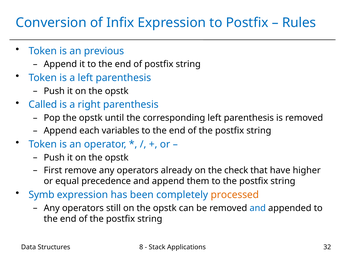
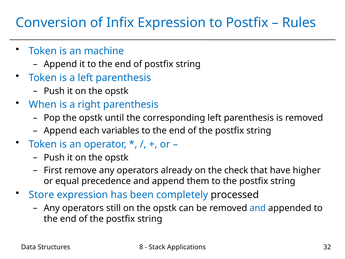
previous: previous -> machine (104, 51)
Called: Called -> When (43, 105)
Symb: Symb -> Store (41, 195)
processed colour: orange -> black (235, 195)
